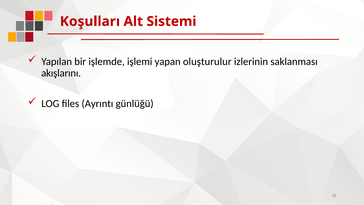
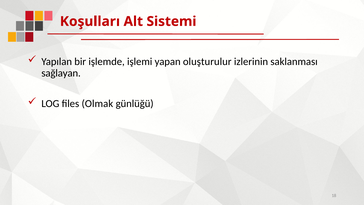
akışlarını: akışlarını -> sağlayan (61, 73)
Ayrıntı: Ayrıntı -> Olmak (97, 104)
